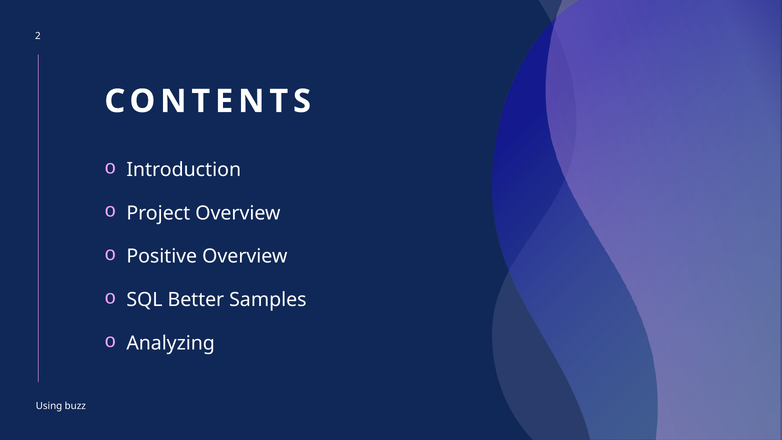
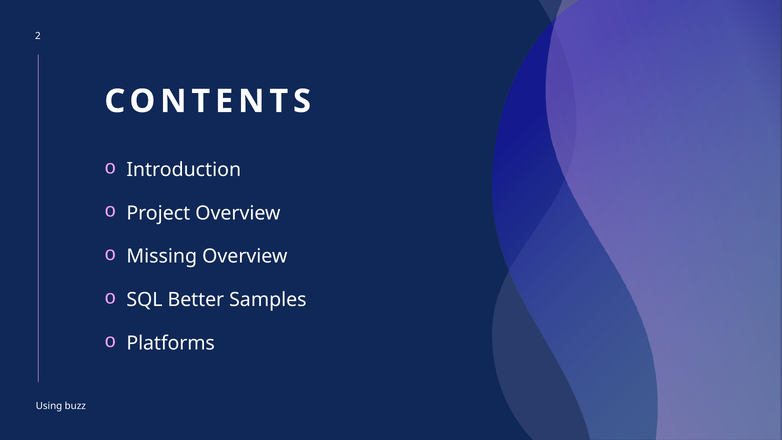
Positive: Positive -> Missing (162, 256)
Analyzing: Analyzing -> Platforms (171, 343)
